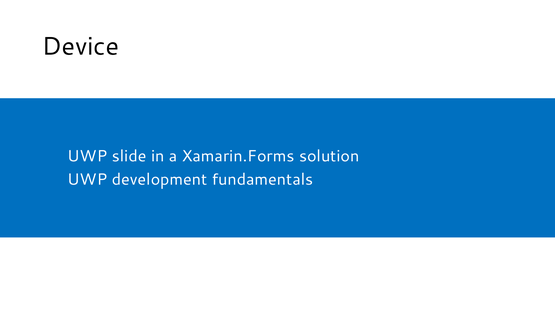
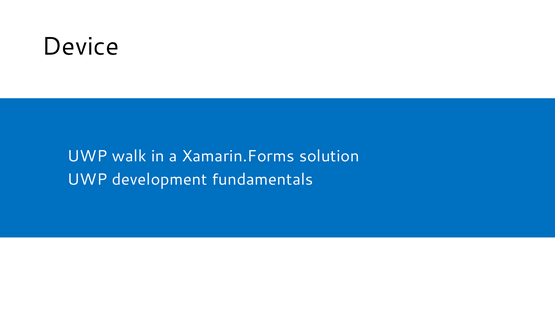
slide: slide -> walk (129, 156)
